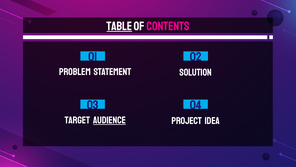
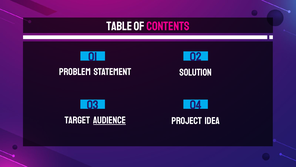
Table underline: present -> none (119, 26)
